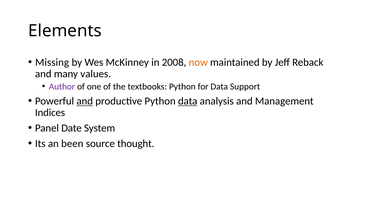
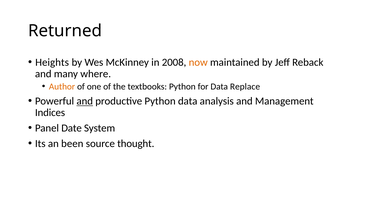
Elements: Elements -> Returned (65, 31)
Missing: Missing -> Heights (52, 62)
values: values -> where (96, 74)
Author colour: purple -> orange (62, 87)
Support: Support -> Replace (245, 87)
data underline: present -> none (188, 101)
